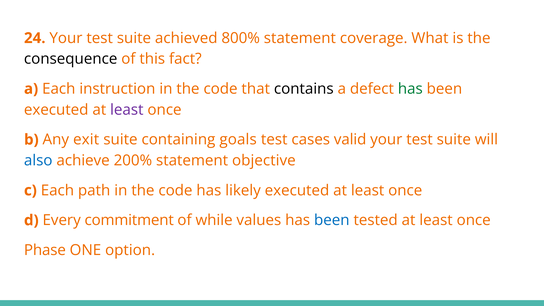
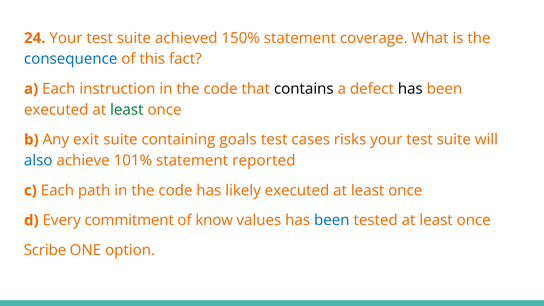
800%: 800% -> 150% (241, 38)
consequence colour: black -> blue (71, 59)
has colour: green -> black (410, 89)
least colour: purple -> green (127, 110)
valid: valid -> risks (350, 140)
200%: 200% -> 101% (133, 160)
objective: objective -> reported (264, 160)
while: while -> know (214, 220)
Phase: Phase -> Scribe (45, 250)
